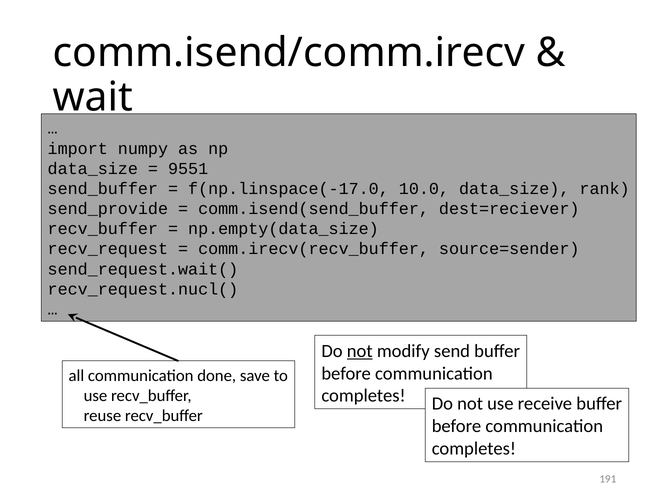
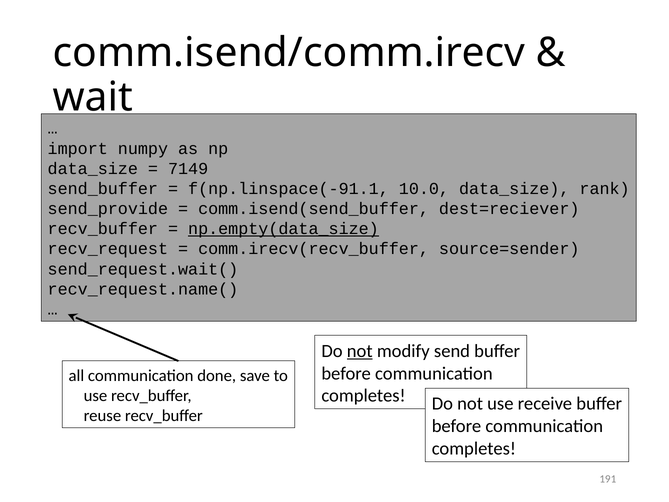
9551: 9551 -> 7149 (188, 168)
f(np.linspace(-17.0: f(np.linspace(-17.0 -> f(np.linspace(-91.1 (288, 189)
np.empty(data_size underline: none -> present (283, 229)
recv_request.nucl(: recv_request.nucl( -> recv_request.name( (143, 289)
